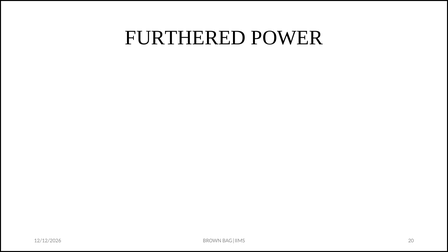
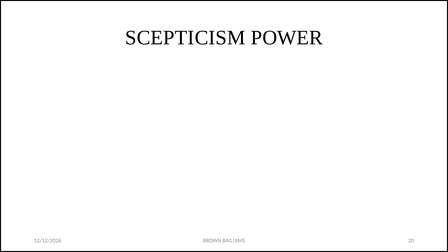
FURTHERED: FURTHERED -> SCEPTICISM (185, 38)
